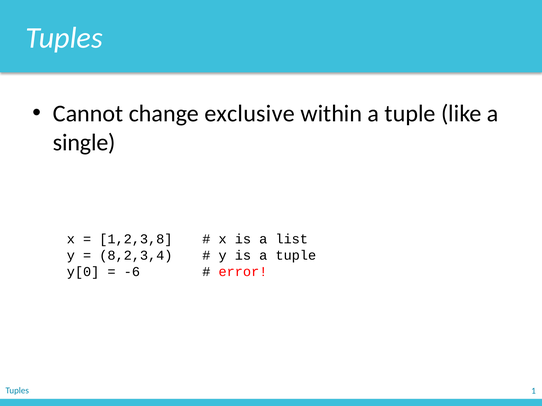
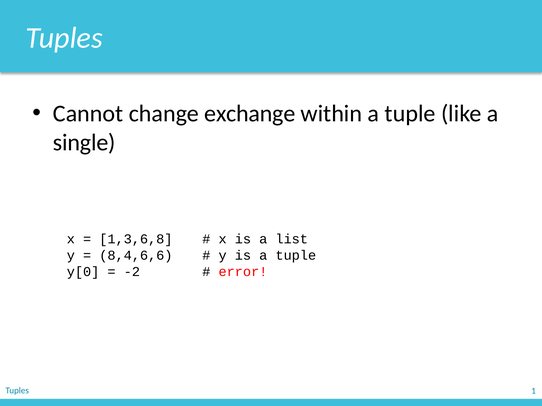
exclusive: exclusive -> exchange (250, 114)
1,2,3,8: 1,2,3,8 -> 1,3,6,8 (136, 239)
8,2,3,4: 8,2,3,4 -> 8,4,6,6 (136, 256)
-6: -6 -> -2 (132, 272)
